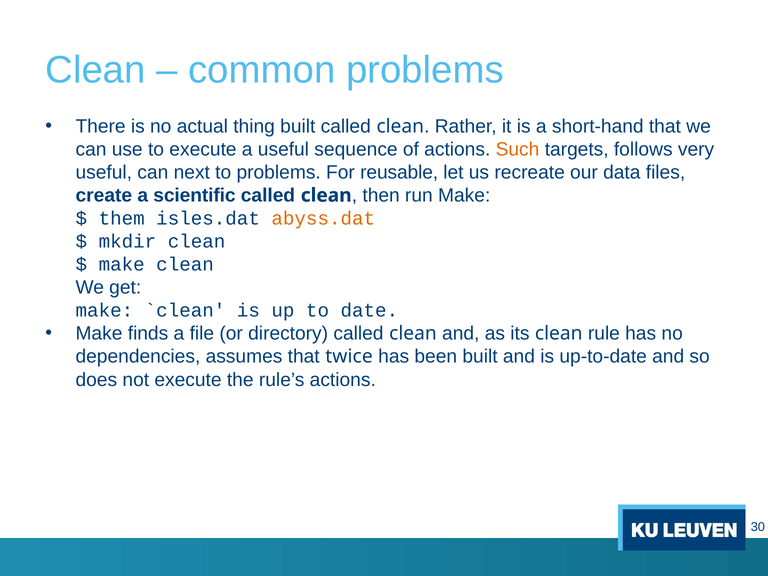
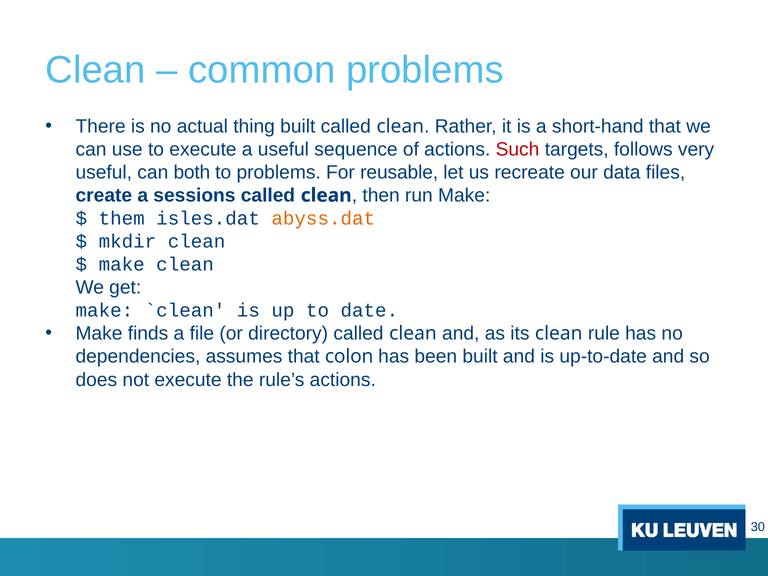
Such colour: orange -> red (518, 149)
next: next -> both (192, 172)
scientific: scientific -> sessions (194, 195)
twice: twice -> colon (349, 357)
